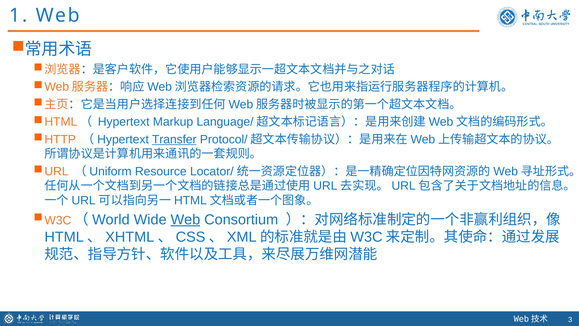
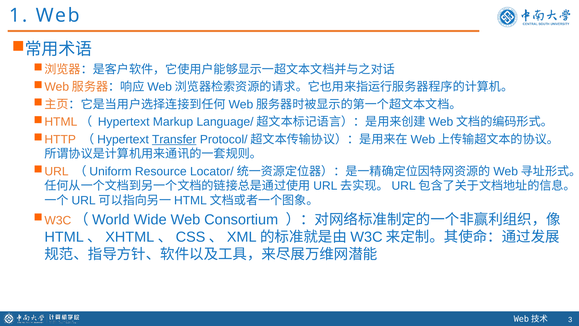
Web underline: present -> none (185, 219)
